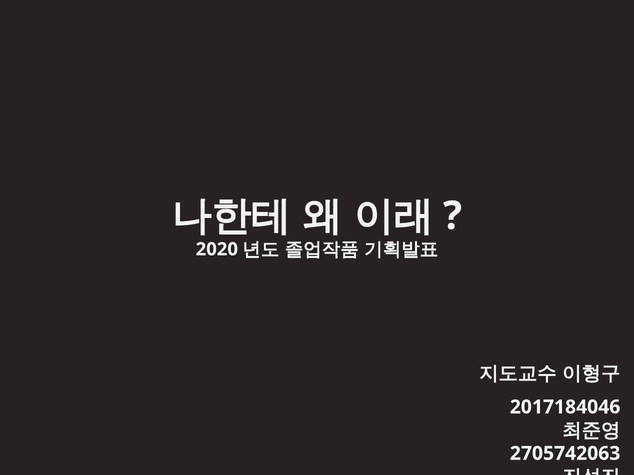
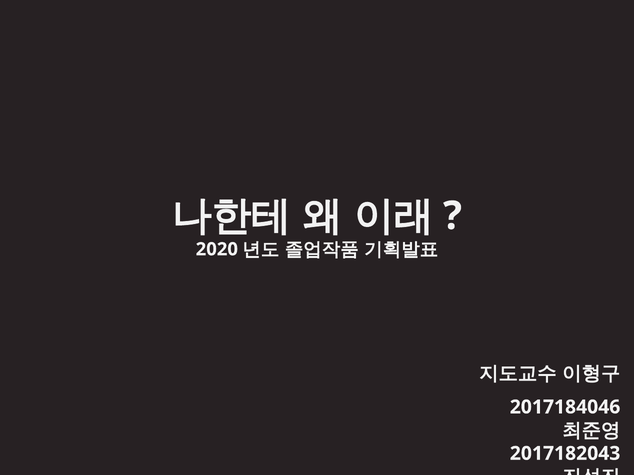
2705742063: 2705742063 -> 2017182043 (565, 454)
